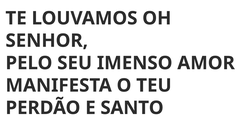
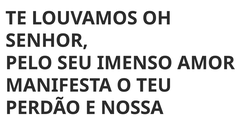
SANTO: SANTO -> NOSSA (132, 108)
